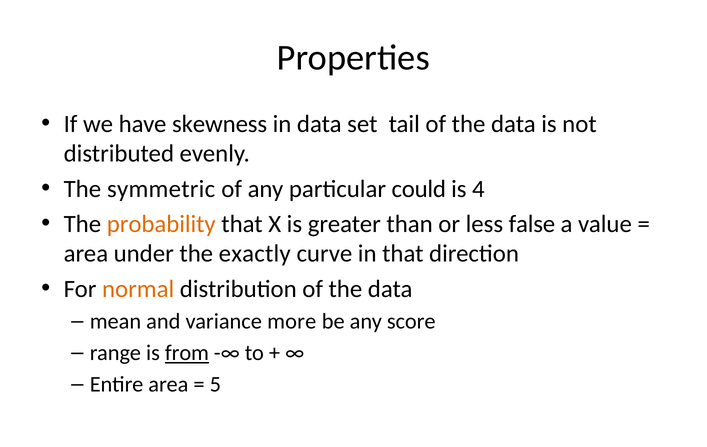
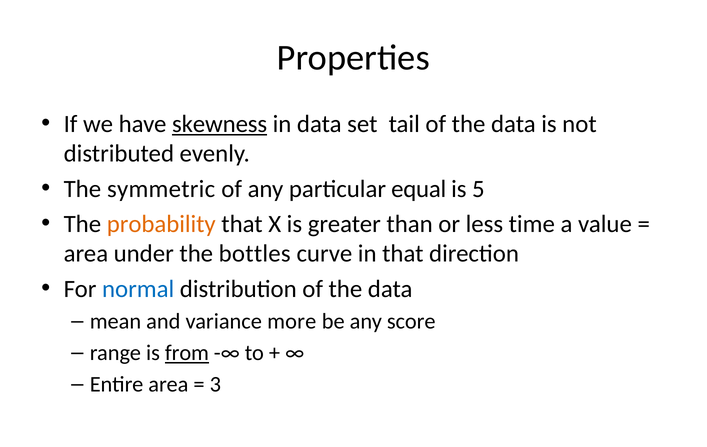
skewness underline: none -> present (220, 124)
could: could -> equal (419, 189)
4: 4 -> 5 (478, 189)
false: false -> time (532, 224)
exactly: exactly -> bottles (255, 254)
normal colour: orange -> blue (138, 289)
5: 5 -> 3 (215, 385)
